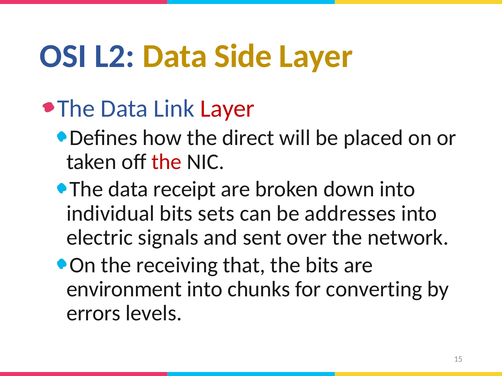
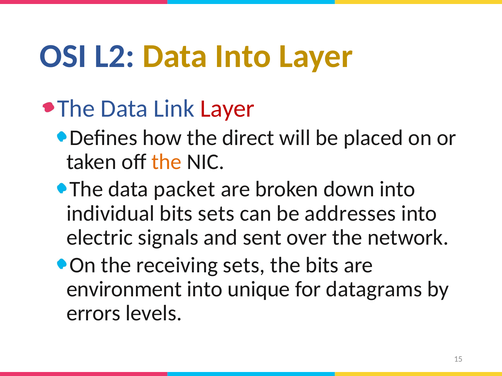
Data Side: Side -> Into (243, 56)
the colour: red -> orange (167, 162)
receipt: receipt -> packet (184, 190)
receiving that: that -> sets (244, 265)
chunks: chunks -> unique (259, 289)
converting: converting -> datagrams (374, 289)
